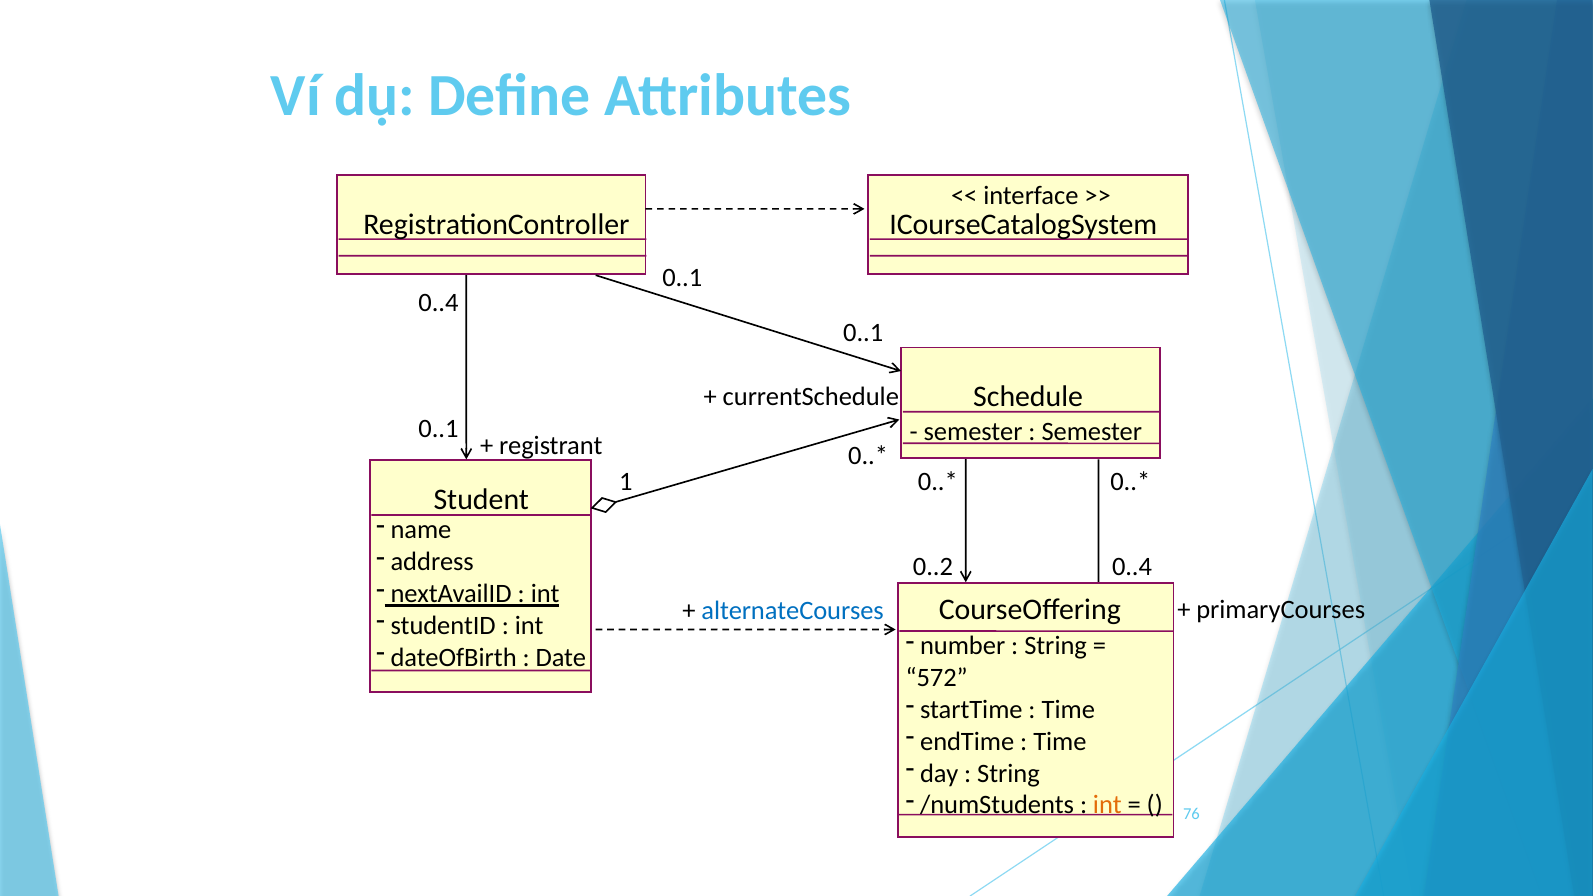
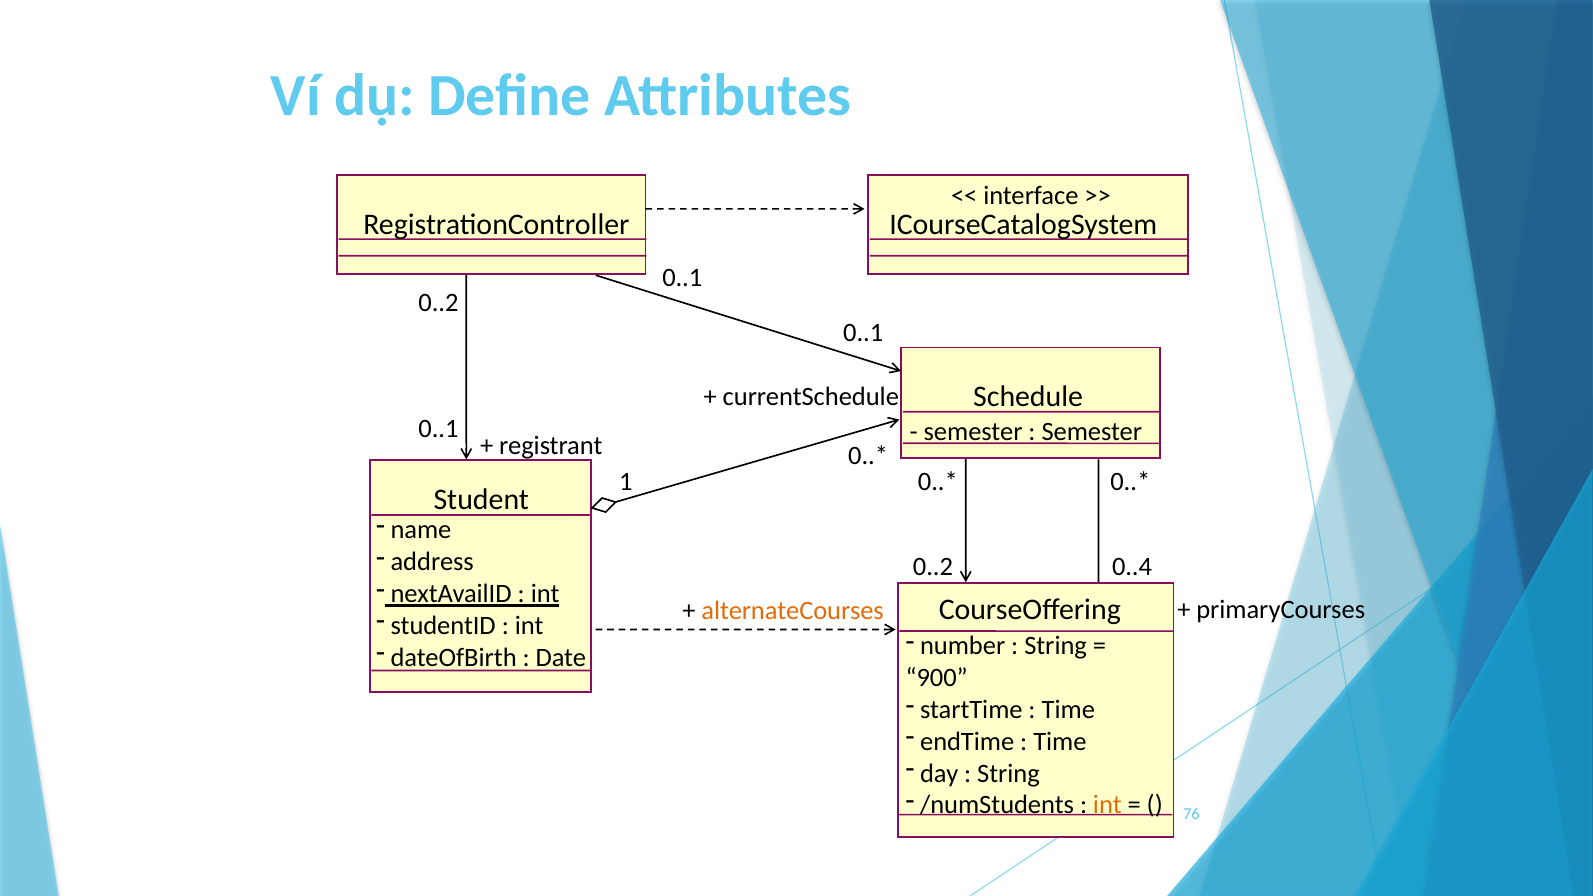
0..4: 0..4 -> 0..2 (438, 303)
alternateCourses colour: blue -> orange (793, 611)
572: 572 -> 900 (937, 678)
